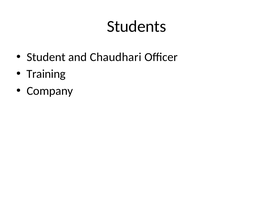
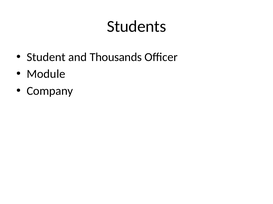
Chaudhari: Chaudhari -> Thousands (116, 57)
Training: Training -> Module (46, 74)
